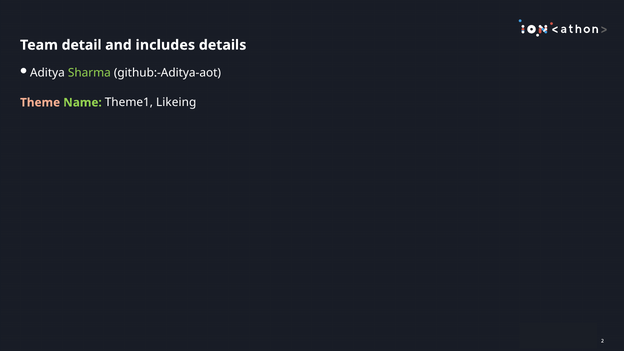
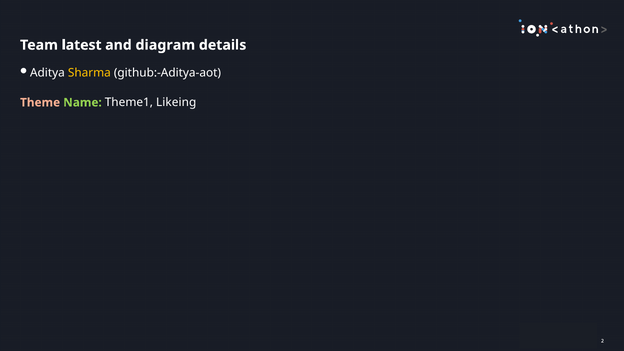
detail: detail -> latest (82, 45)
includes: includes -> diagram (165, 45)
Sharma colour: light green -> yellow (89, 73)
